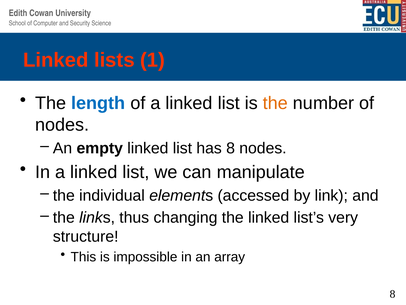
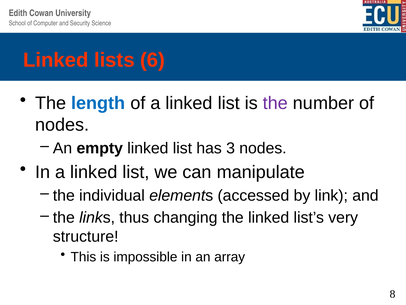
1: 1 -> 6 (153, 60)
the colour: orange -> purple (275, 103)
has 8: 8 -> 3 (231, 148)
